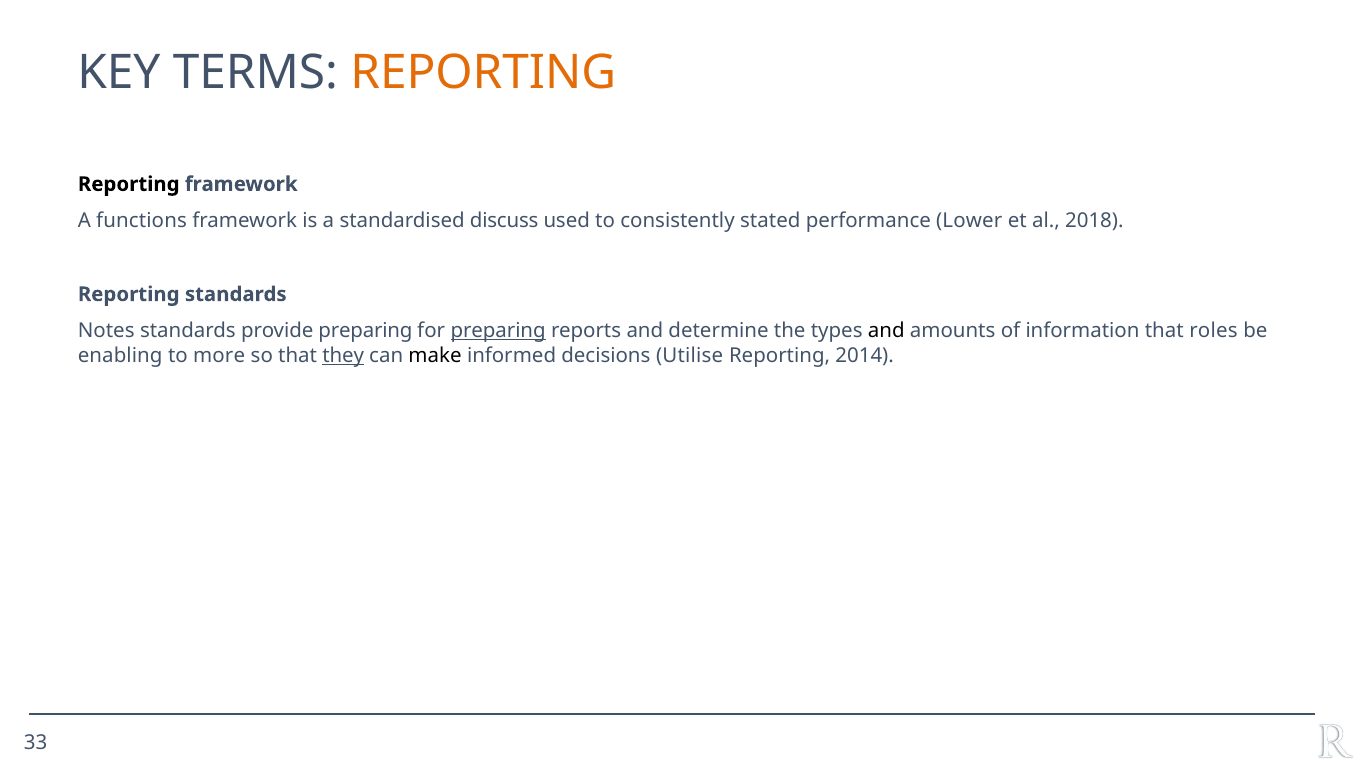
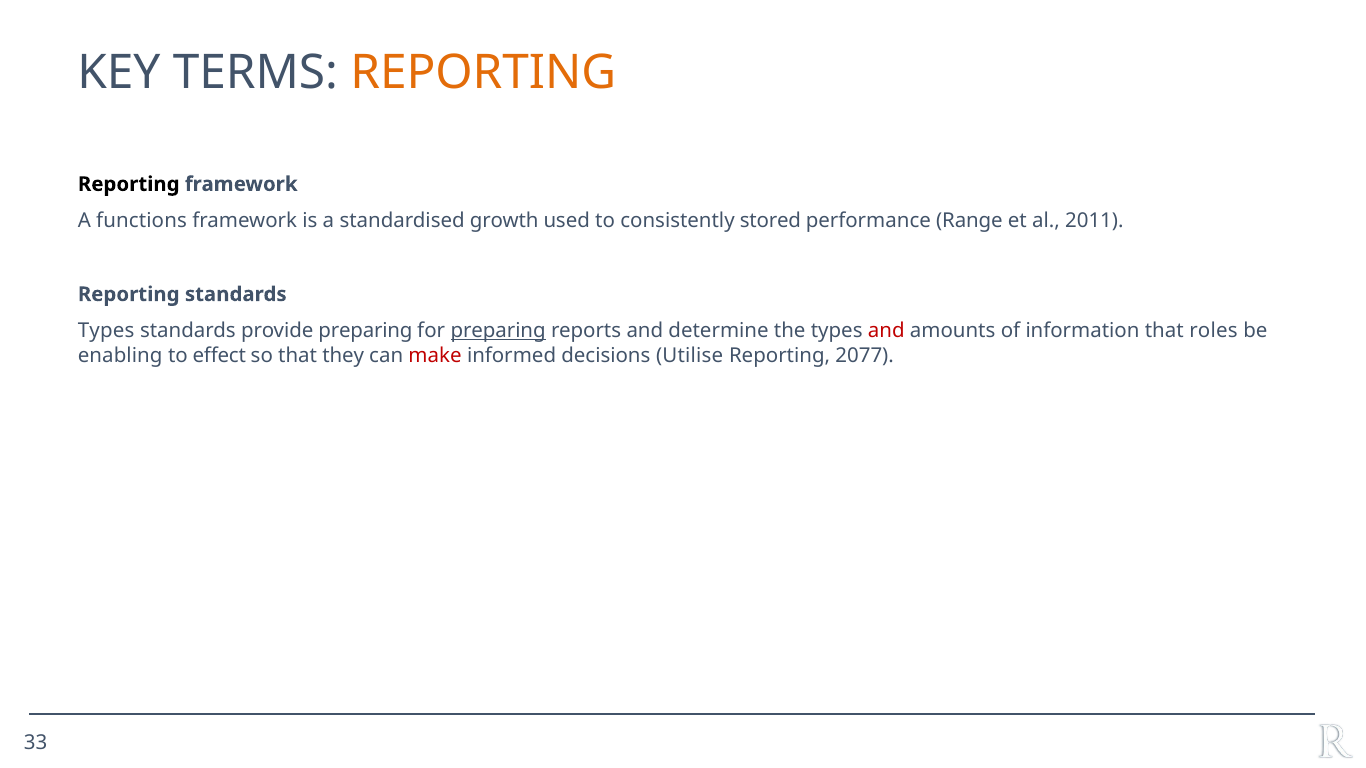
discuss: discuss -> growth (504, 221)
stated: stated -> stored (770, 221)
Lower: Lower -> Range (969, 221)
2018: 2018 -> 2011 (1094, 221)
Notes: Notes -> Types (106, 331)
and colour: black -> red (886, 331)
more: more -> effect (219, 356)
they underline: present -> none (343, 356)
make colour: black -> red (435, 356)
2014: 2014 -> 2077 (865, 356)
